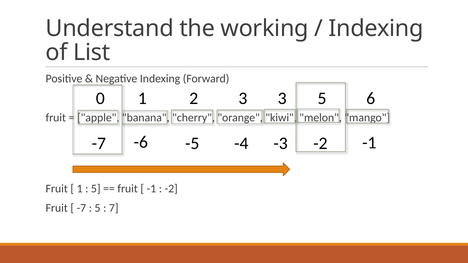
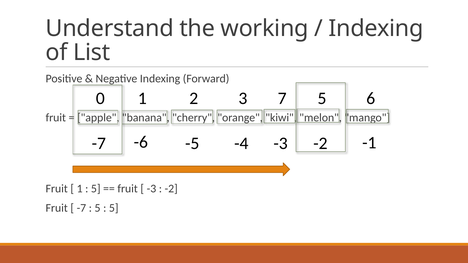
3 3: 3 -> 7 (282, 98)
-1: -1 -> -3 (151, 189)
7: 7 -> 5 (114, 208)
